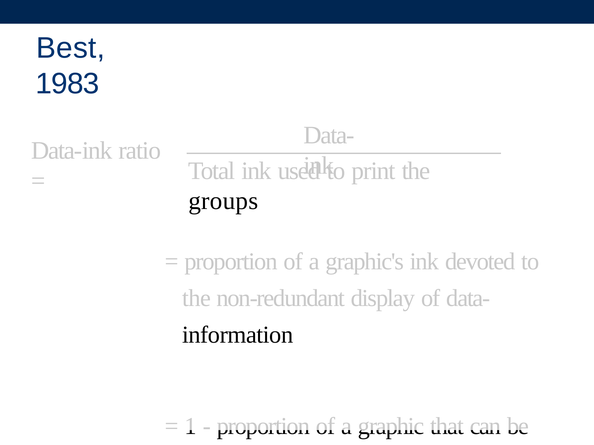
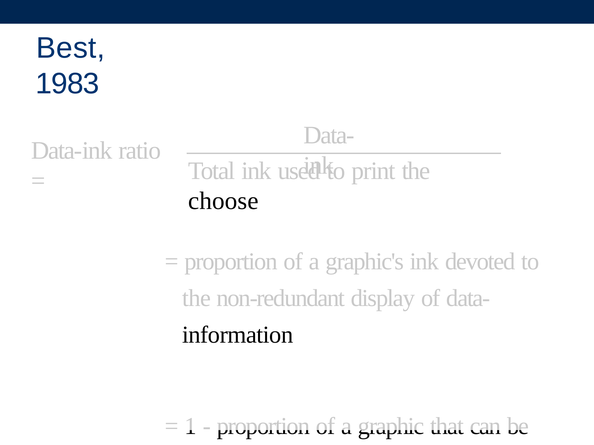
groups: groups -> choose (223, 201)
